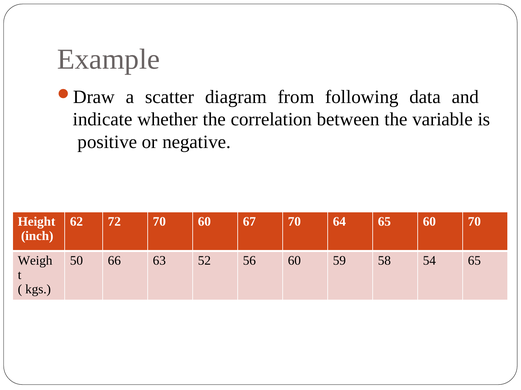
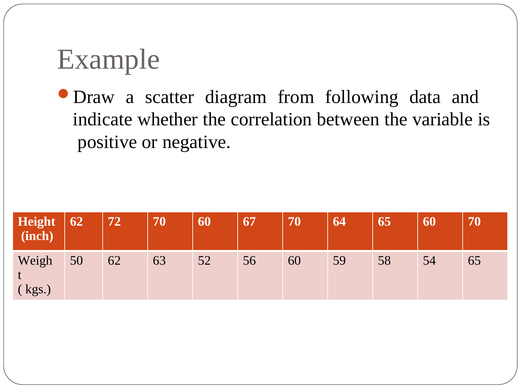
50 66: 66 -> 62 (114, 261)
